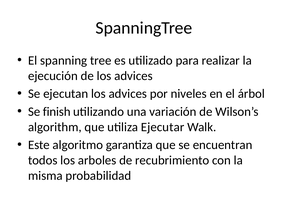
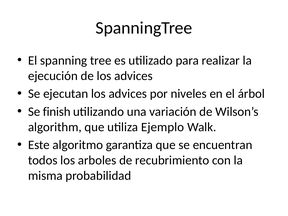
Ejecutar: Ejecutar -> Ejemplo (163, 127)
